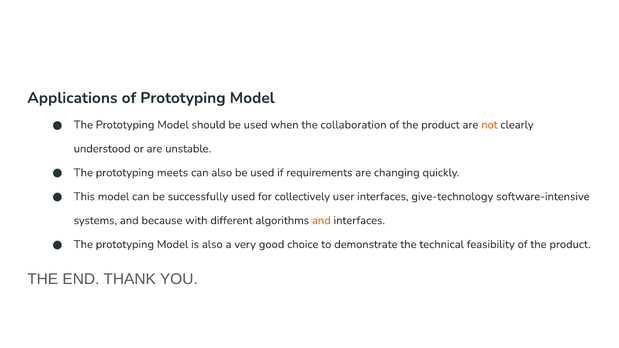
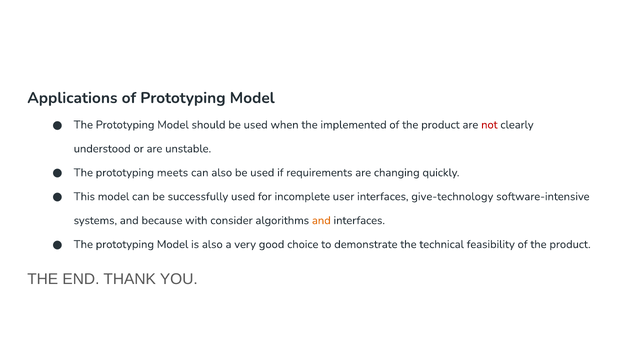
collaboration: collaboration -> implemented (354, 125)
not colour: orange -> red (489, 125)
collectively: collectively -> incomplete (302, 197)
different: different -> consider (231, 221)
